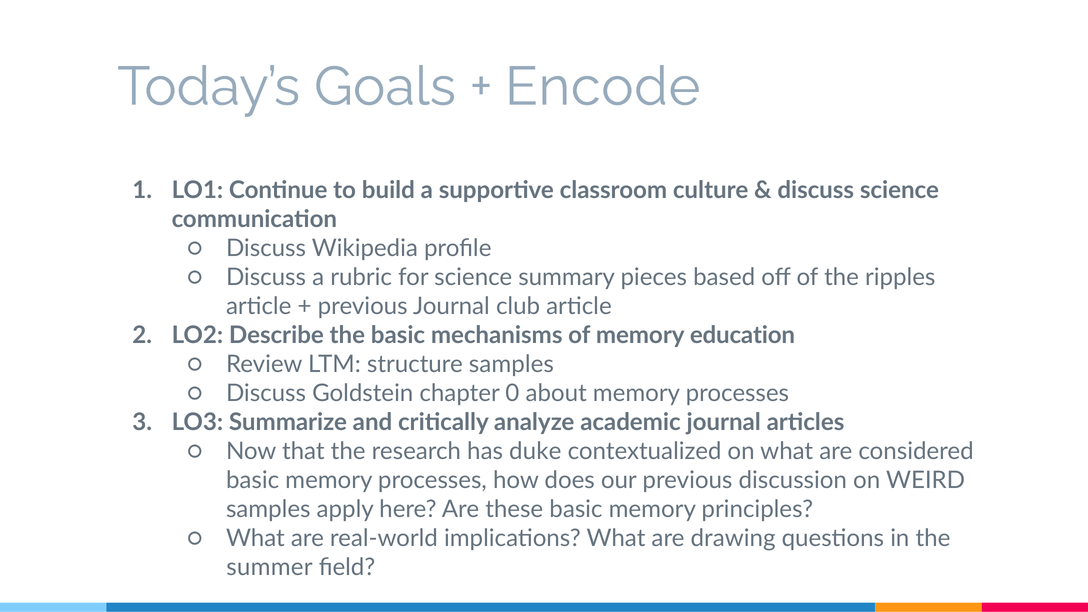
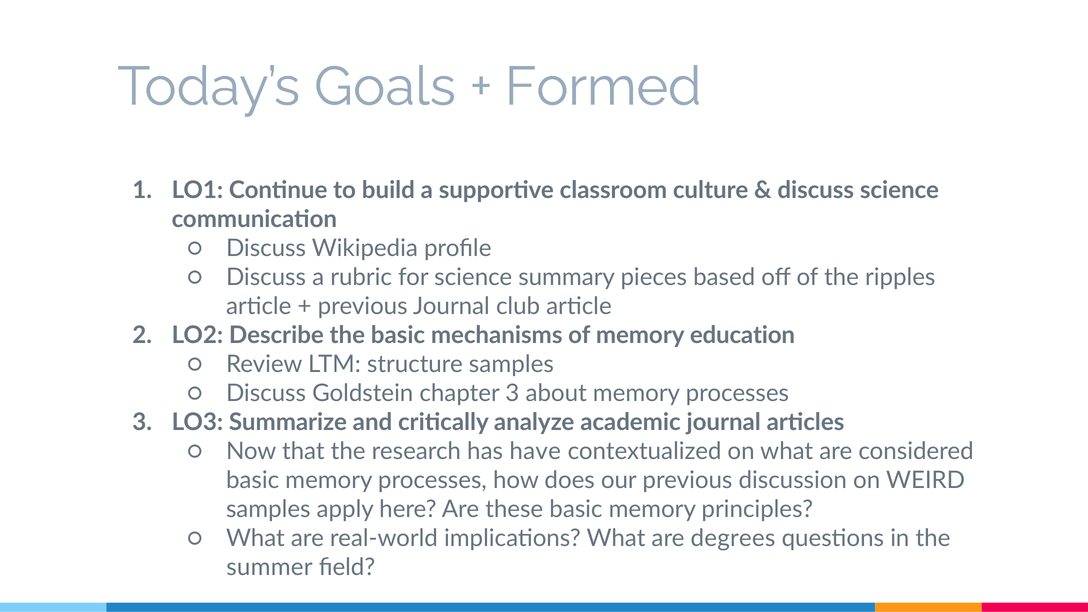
Encode: Encode -> Formed (603, 87)
chapter 0: 0 -> 3 (512, 394)
duke: duke -> have (535, 452)
drawing: drawing -> degrees (733, 539)
